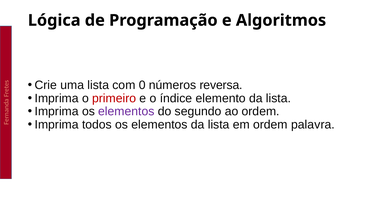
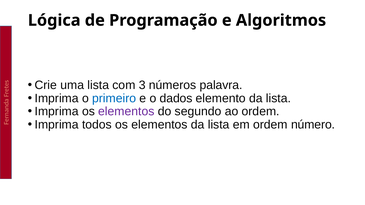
0: 0 -> 3 (142, 85)
reversa: reversa -> palavra (221, 85)
primeiro colour: red -> blue (114, 98)
índice: índice -> dados (176, 98)
palavra: palavra -> número (313, 125)
